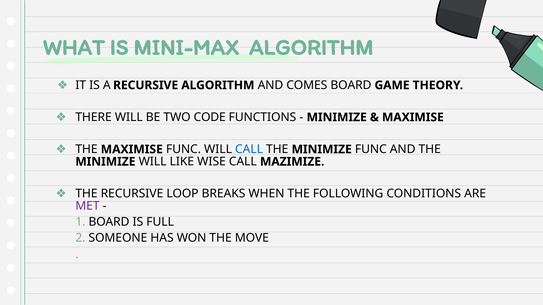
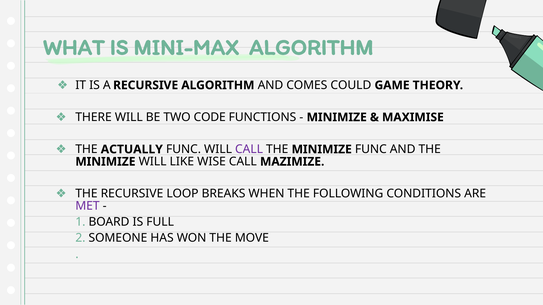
COMES BOARD: BOARD -> COULD (351, 85)
THE MAXIMISE: MAXIMISE -> ACTUALLY (132, 150)
CALL colour: blue -> purple (249, 150)
